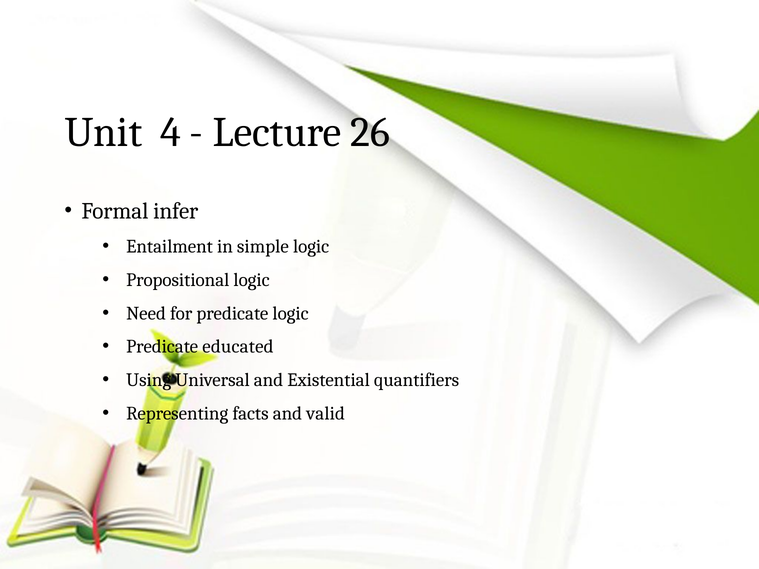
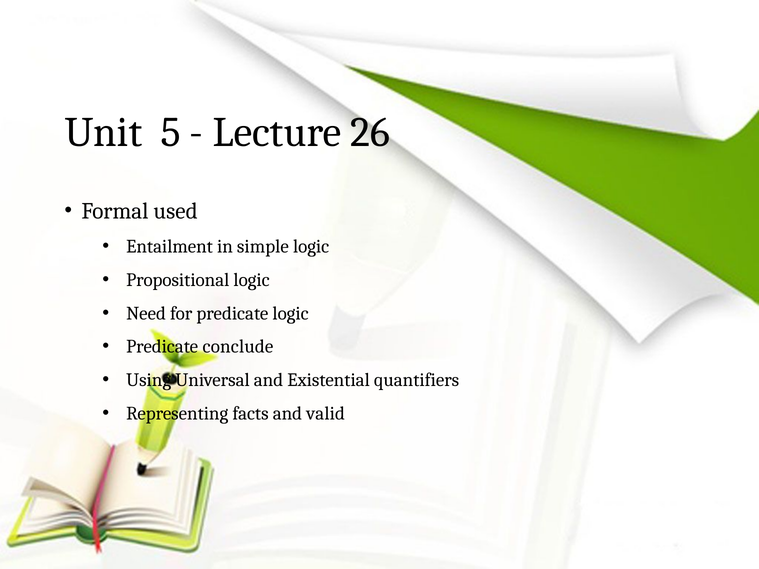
4: 4 -> 5 (171, 133)
infer: infer -> used (176, 211)
educated: educated -> conclude (238, 347)
